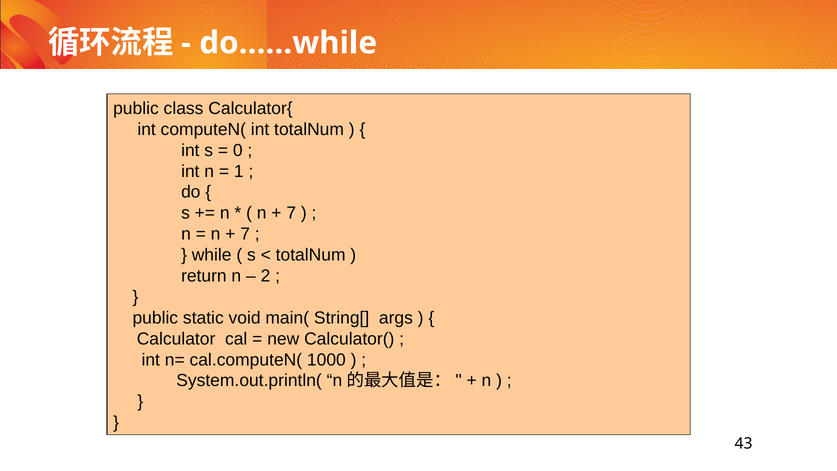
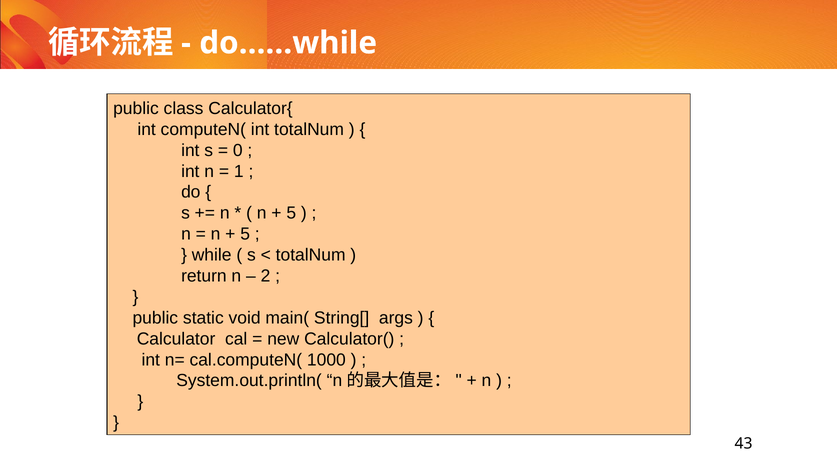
7: 7 -> 5 (291, 213)
7: 7 -> 5 (245, 234)
